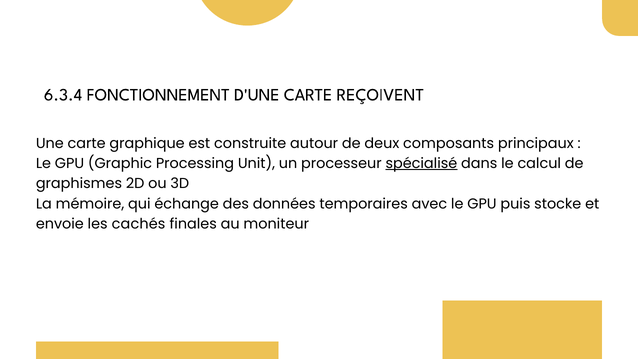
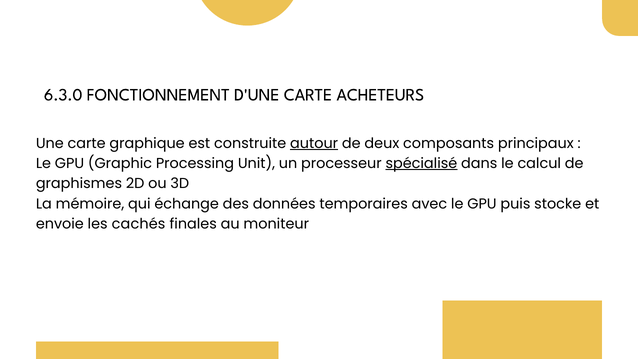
6.3.4: 6.3.4 -> 6.3.0 (63, 95)
REÇOIVENT: REÇOIVENT -> ACHETEURS (380, 95)
autour underline: none -> present (314, 143)
